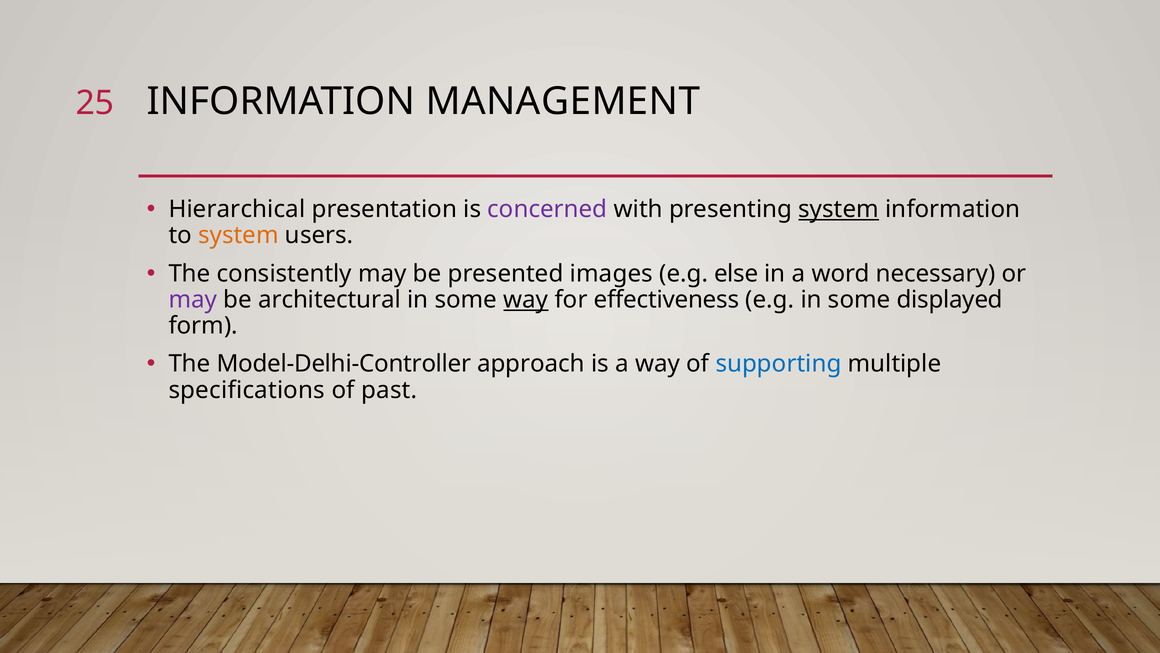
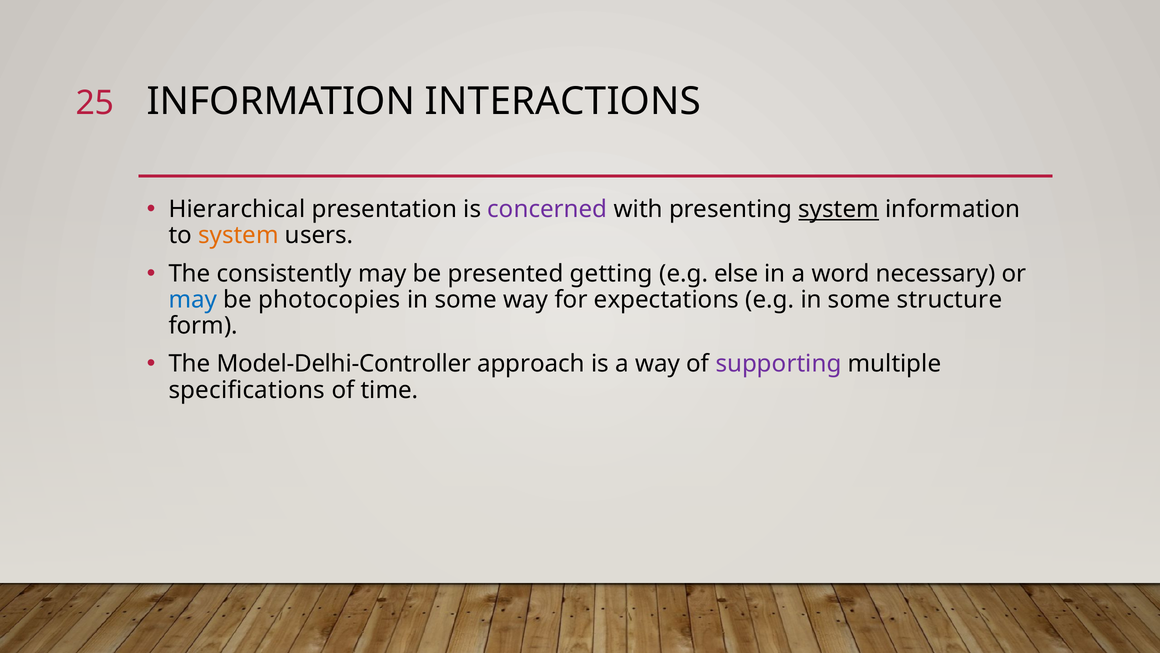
MANAGEMENT: MANAGEMENT -> INTERACTIONS (563, 102)
images: images -> getting (611, 273)
may colour: purple -> blue (193, 299)
architectural: architectural -> photocopies (329, 299)
way underline: present -> none (526, 299)
effectiveness: effectiveness -> expectations (666, 299)
displayed: displayed -> structure (949, 299)
supporting colour: blue -> purple (778, 364)
past: past -> time (389, 390)
